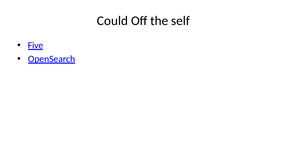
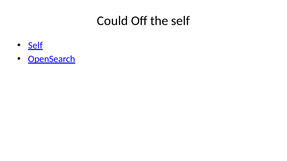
Five: Five -> Self (35, 46)
